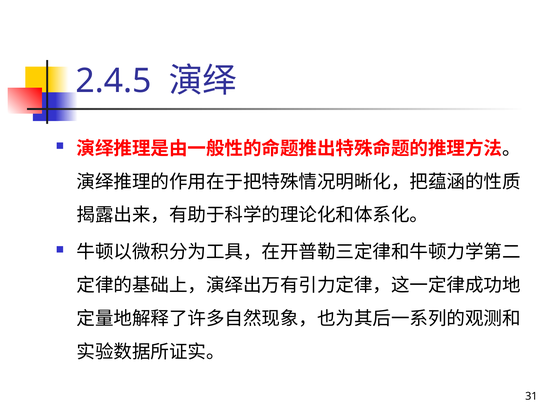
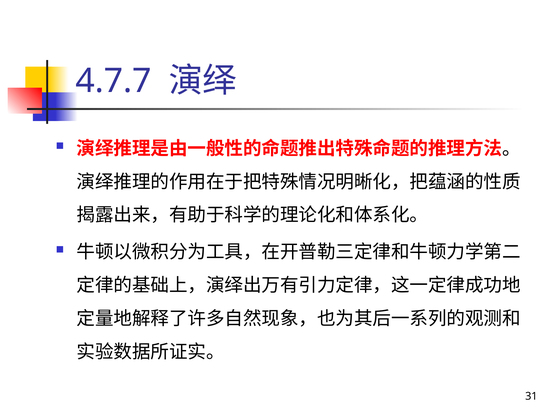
2.4.5: 2.4.5 -> 4.7.7 (114, 81)
